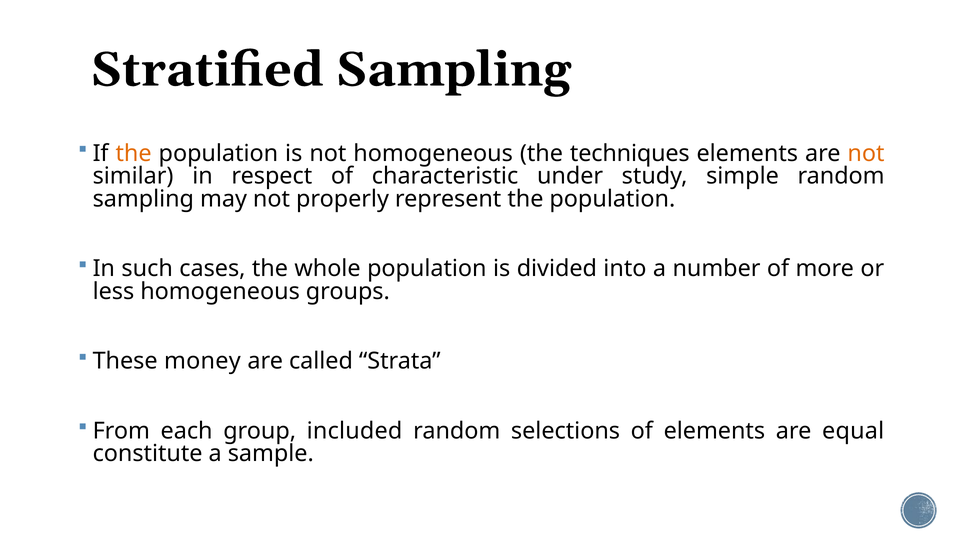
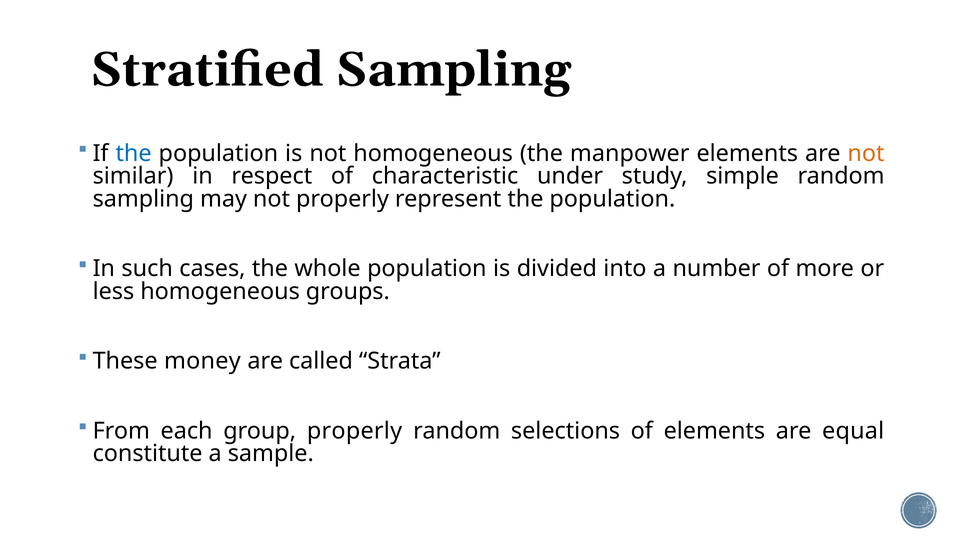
the colour: orange -> blue (134, 153)
techniques: techniques -> manpower (630, 153)
group included: included -> properly (355, 431)
